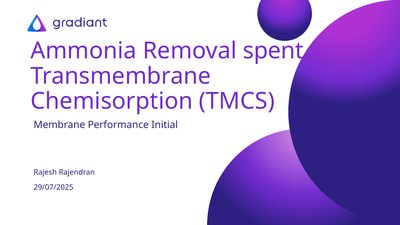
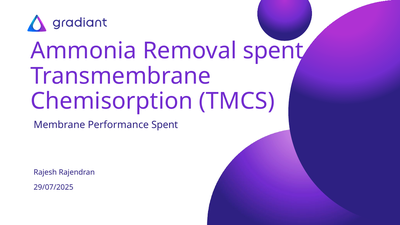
Performance Initial: Initial -> Spent (165, 125)
